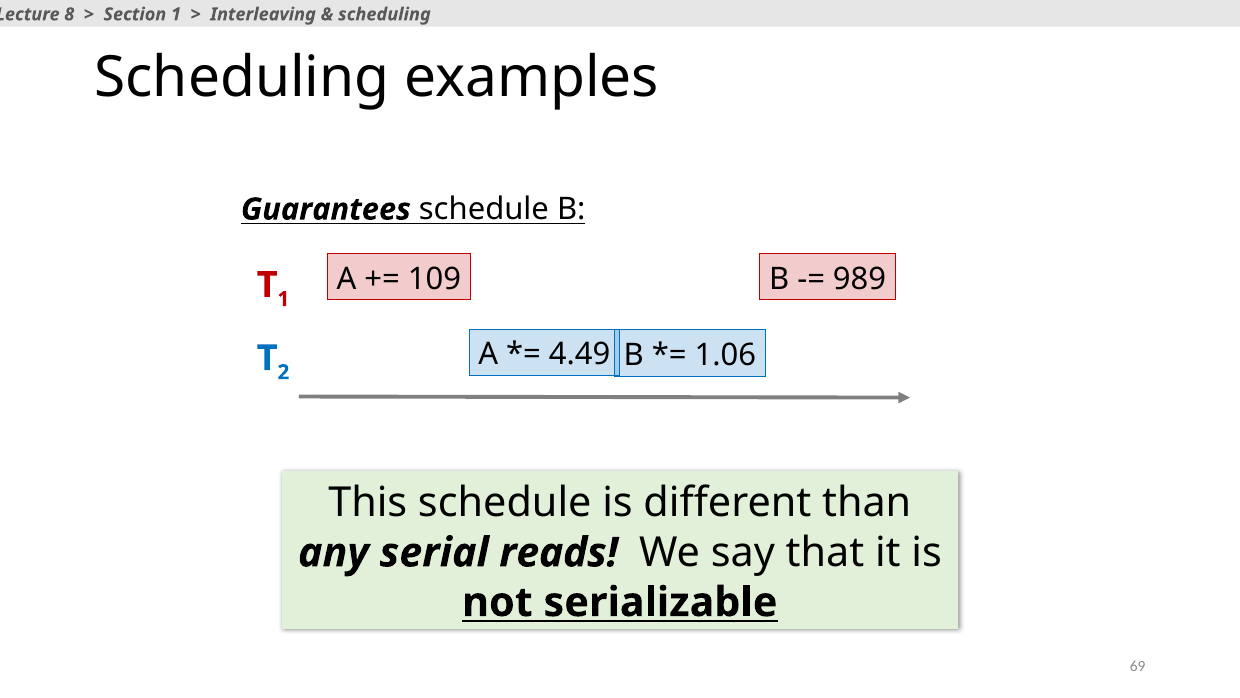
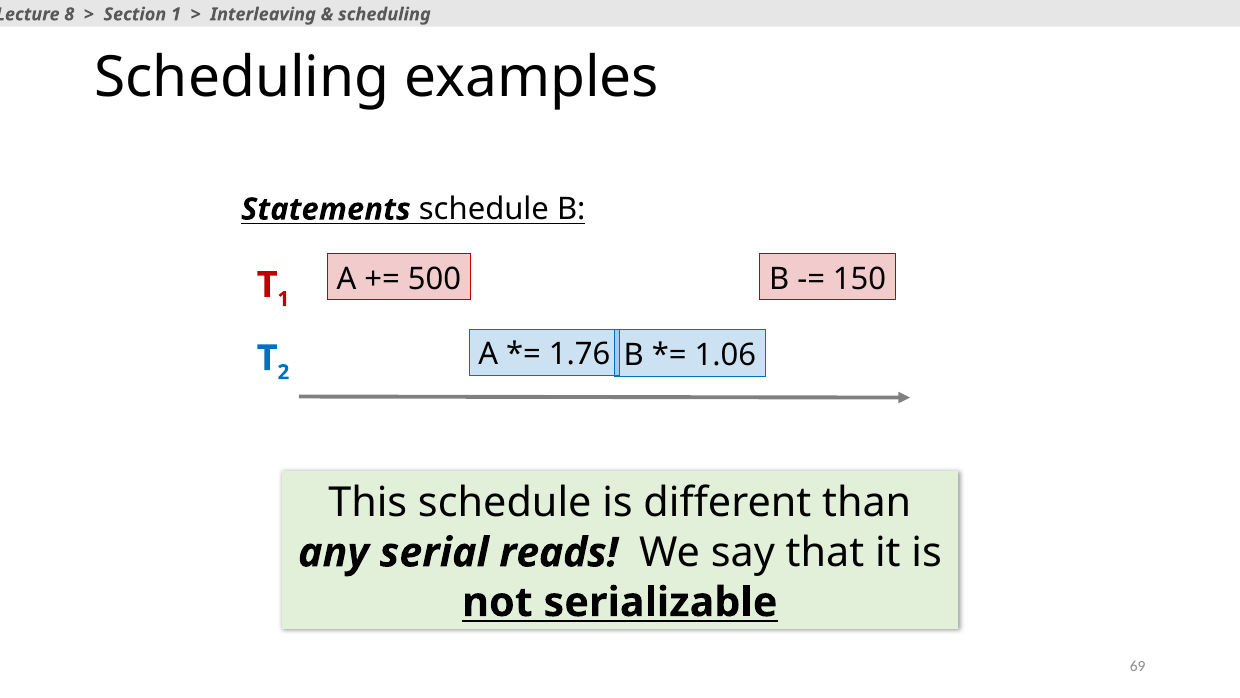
Guarantees: Guarantees -> Statements (326, 209)
109: 109 -> 500 (434, 279)
989: 989 -> 150 (860, 279)
4.49: 4.49 -> 1.76 (580, 354)
